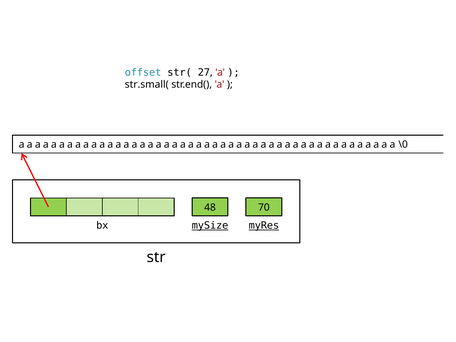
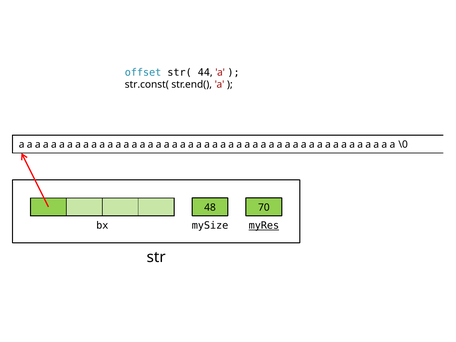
27: 27 -> 44 (204, 72)
str.small(: str.small( -> str.const( (147, 84)
mySize underline: present -> none (210, 226)
